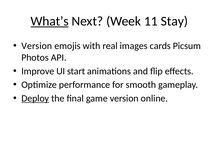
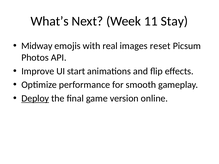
What’s underline: present -> none (50, 21)
Version: Version -> Midway (37, 46)
cards: cards -> reset (160, 46)
